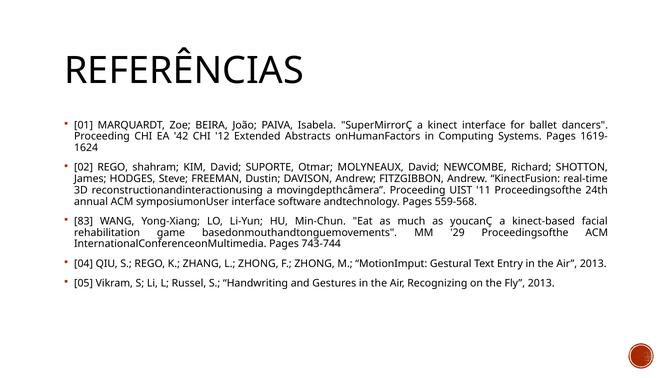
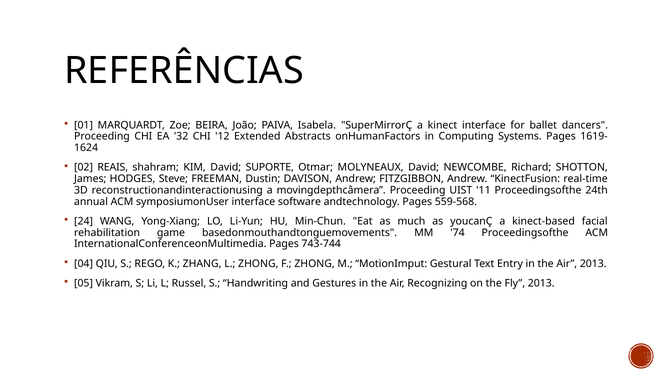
42: 42 -> 32 (181, 136)
02 REGO: REGO -> REAIS (113, 167)
83: 83 -> 24 (84, 221)
29: 29 -> 74 (457, 233)
